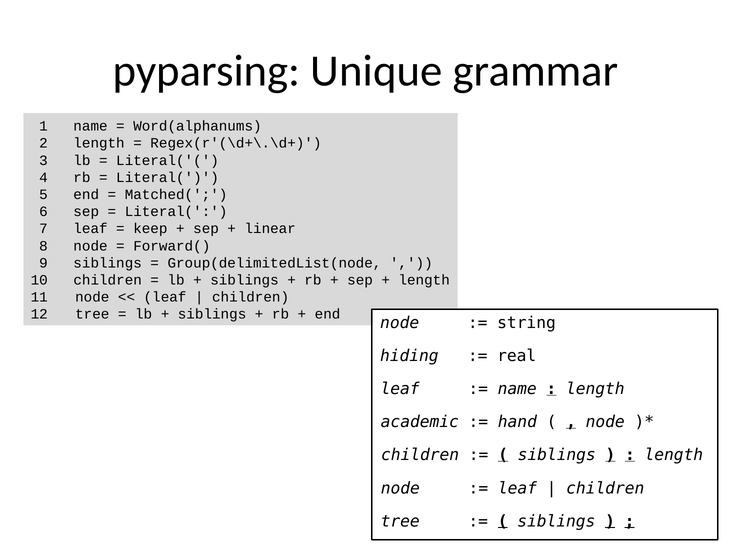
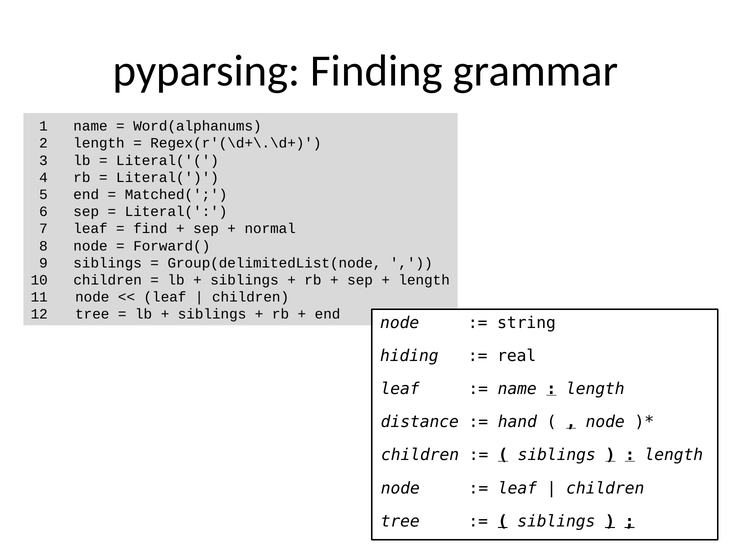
Unique: Unique -> Finding (377, 71)
keep: keep -> find (150, 229)
linear: linear -> normal (270, 229)
academic: academic -> distance (420, 422)
